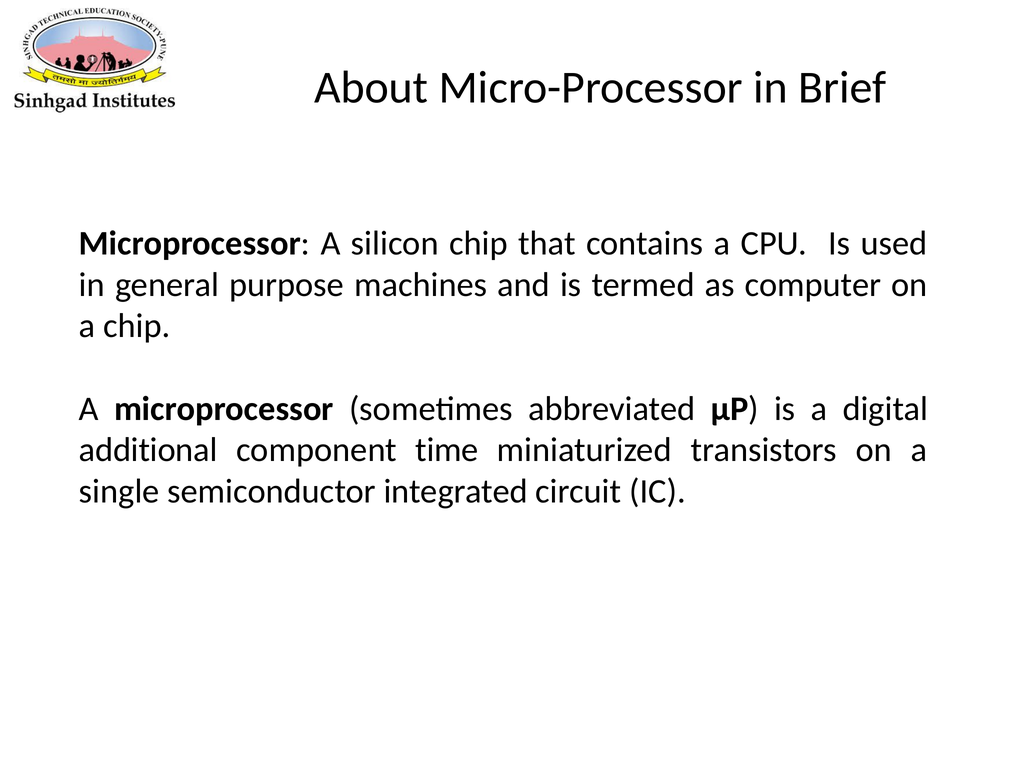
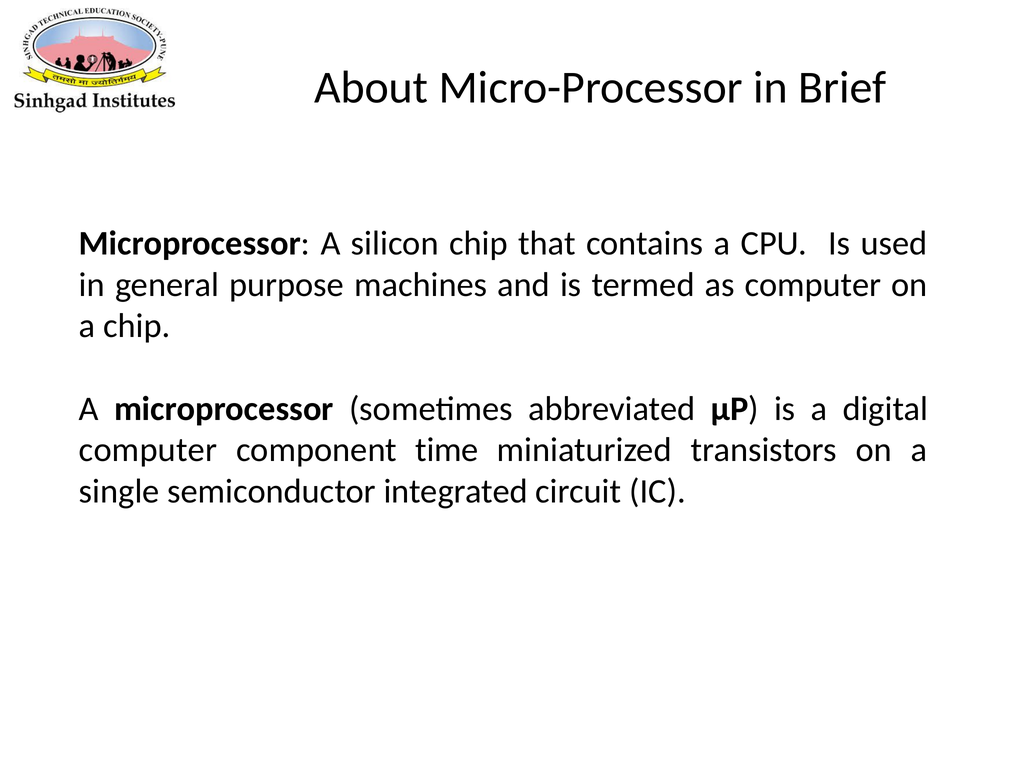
additional: additional -> computer (148, 450)
